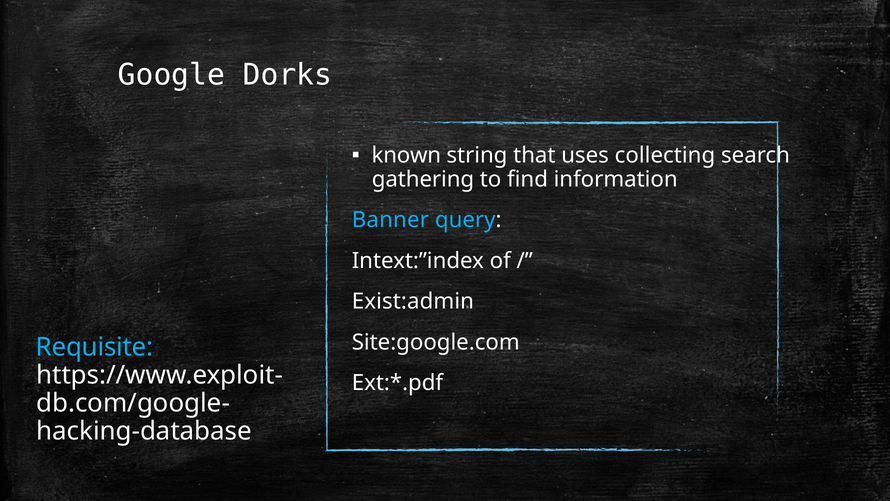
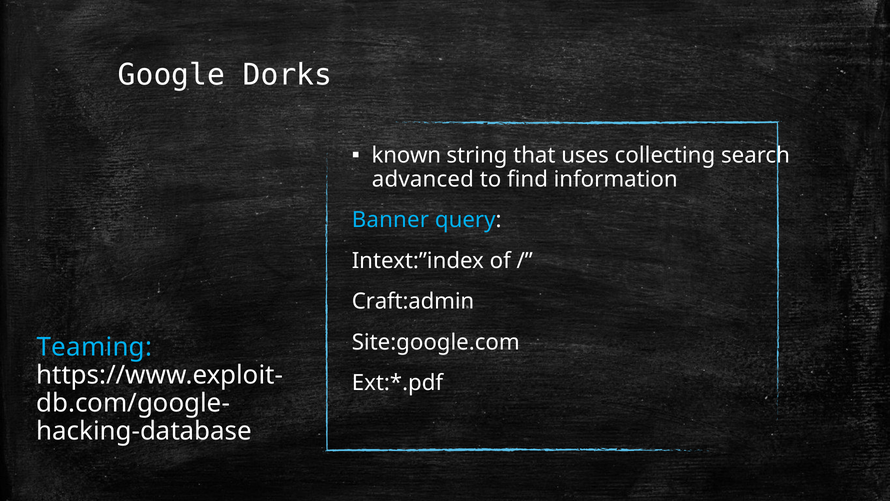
gathering: gathering -> advanced (423, 179)
Exist:admin: Exist:admin -> Craft:admin (413, 301)
Requisite: Requisite -> Teaming (94, 347)
